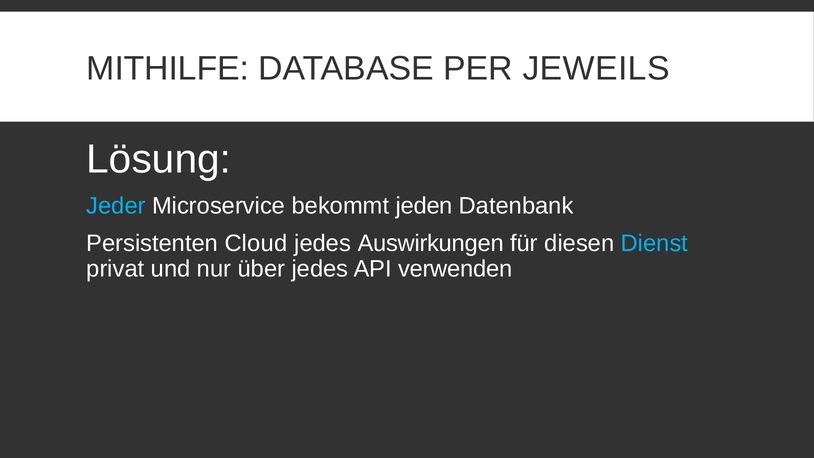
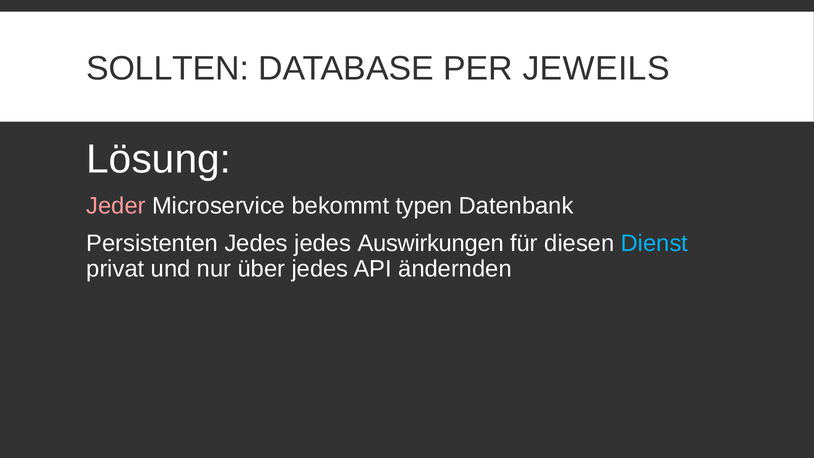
MITHILFE: MITHILFE -> SOLLTEN (168, 68)
Jeder colour: light blue -> pink (116, 206)
jeden: jeden -> typen (424, 206)
Persistenten Cloud: Cloud -> Jedes (256, 243)
verwenden: verwenden -> ändernden (455, 269)
